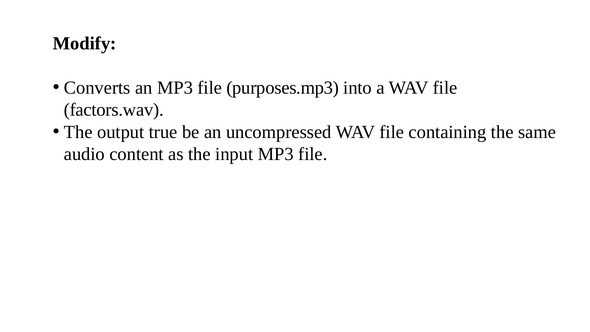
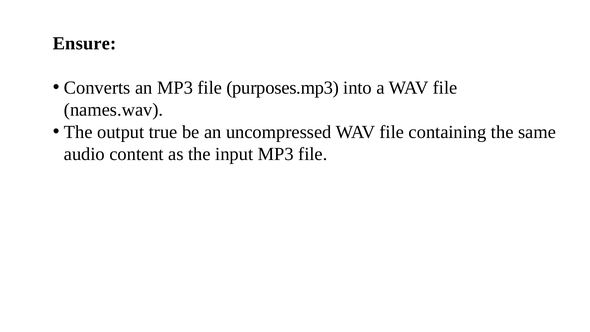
Modify: Modify -> Ensure (85, 43)
factors.wav: factors.wav -> names.wav (114, 110)
